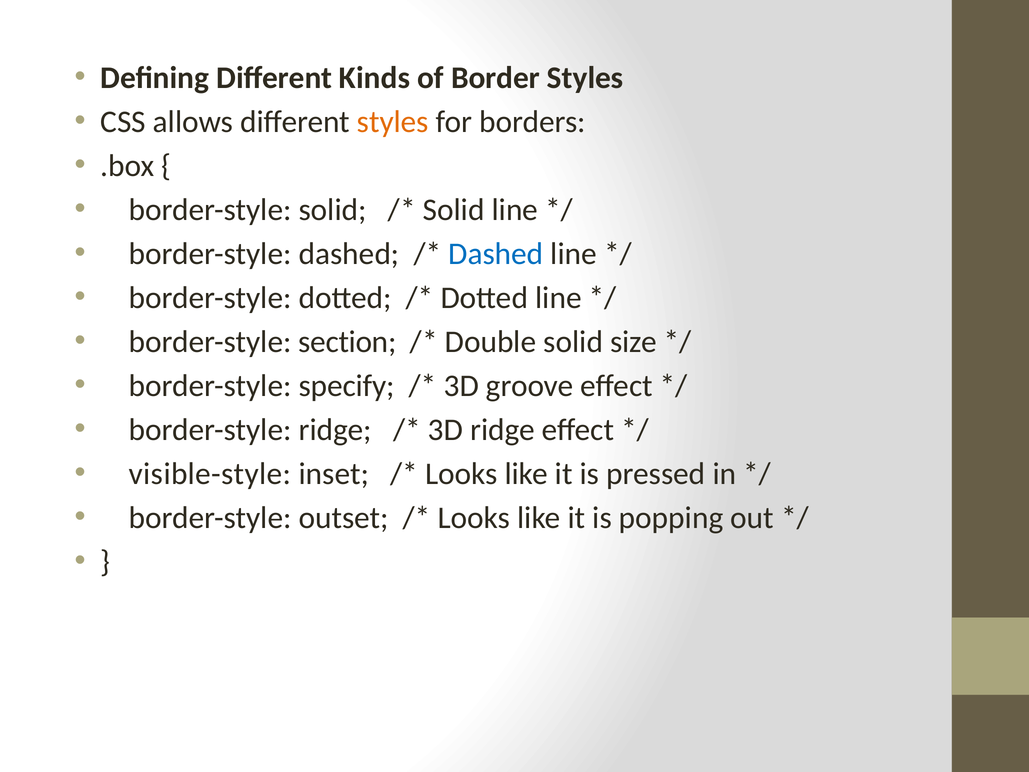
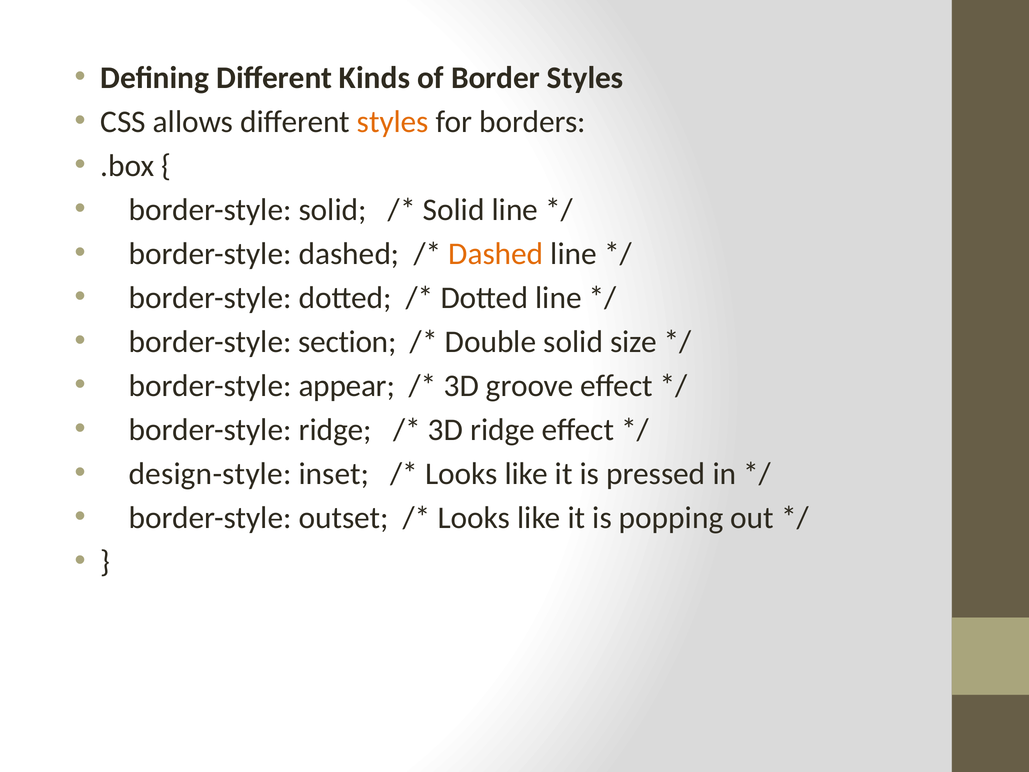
Dashed colour: blue -> orange (496, 254)
specify: specify -> appear (347, 386)
visible-style: visible-style -> design-style (210, 474)
